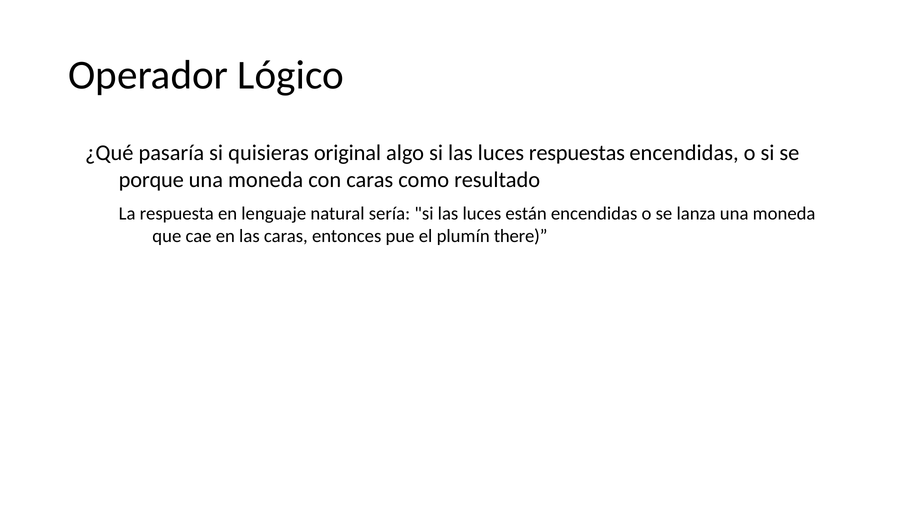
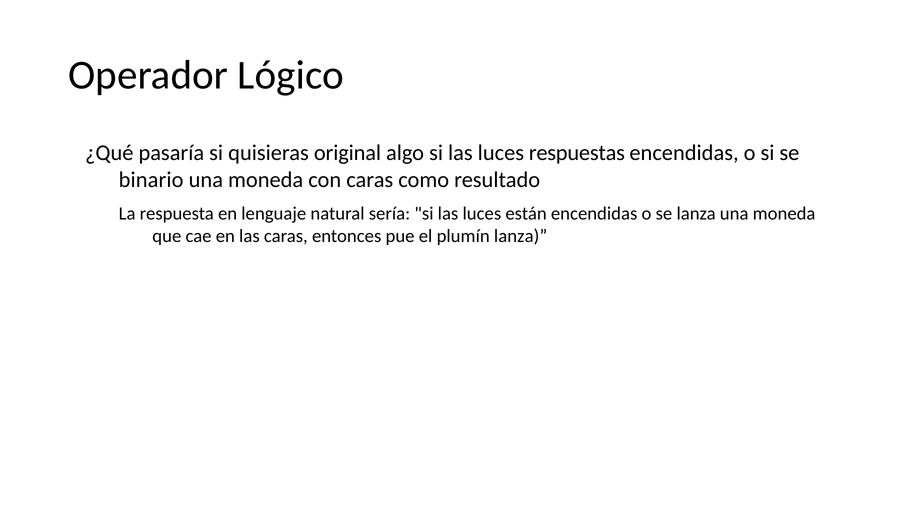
porque: porque -> binario (151, 180)
plumín there: there -> lanza (521, 236)
